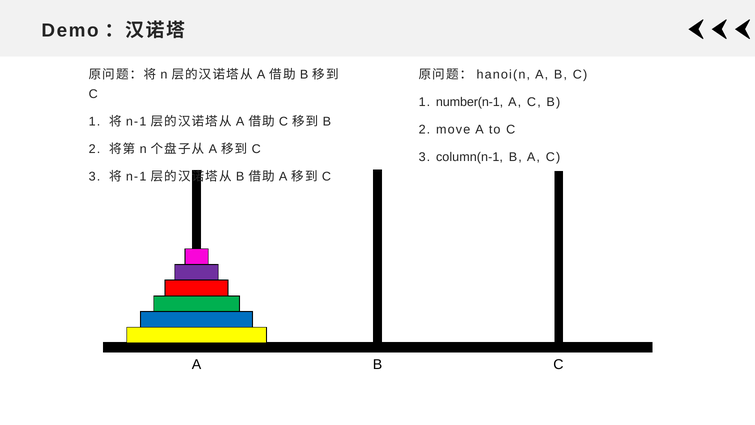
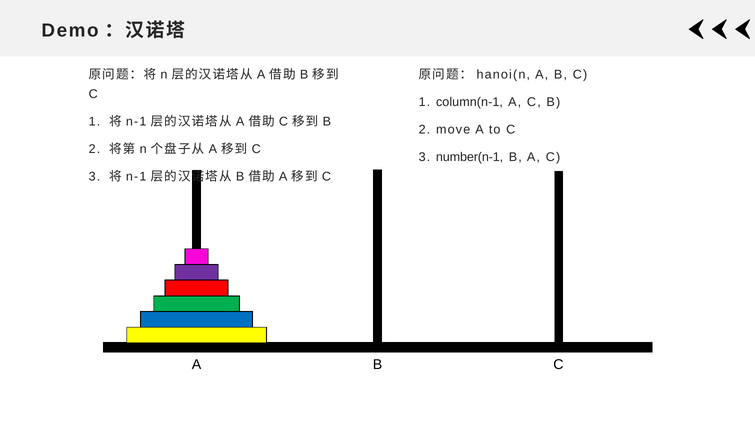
number(n-1: number(n-1 -> column(n-1 (469, 102)
column(n-1: column(n-1 -> number(n-1 (470, 157)
